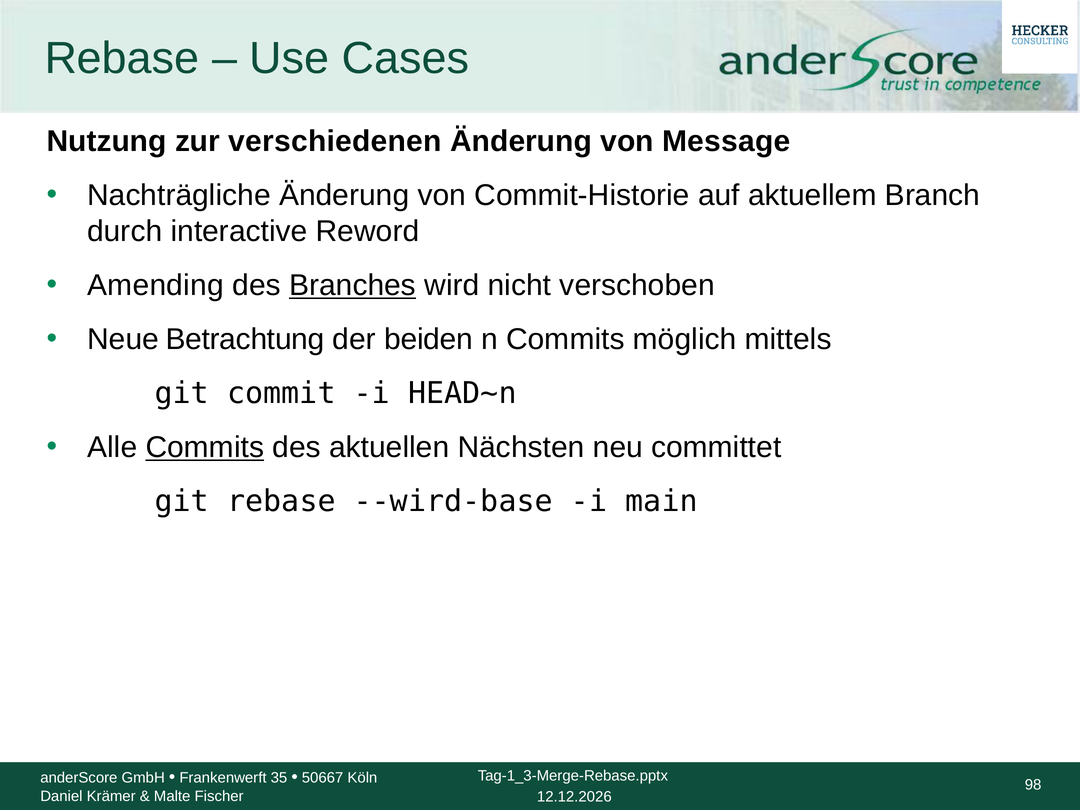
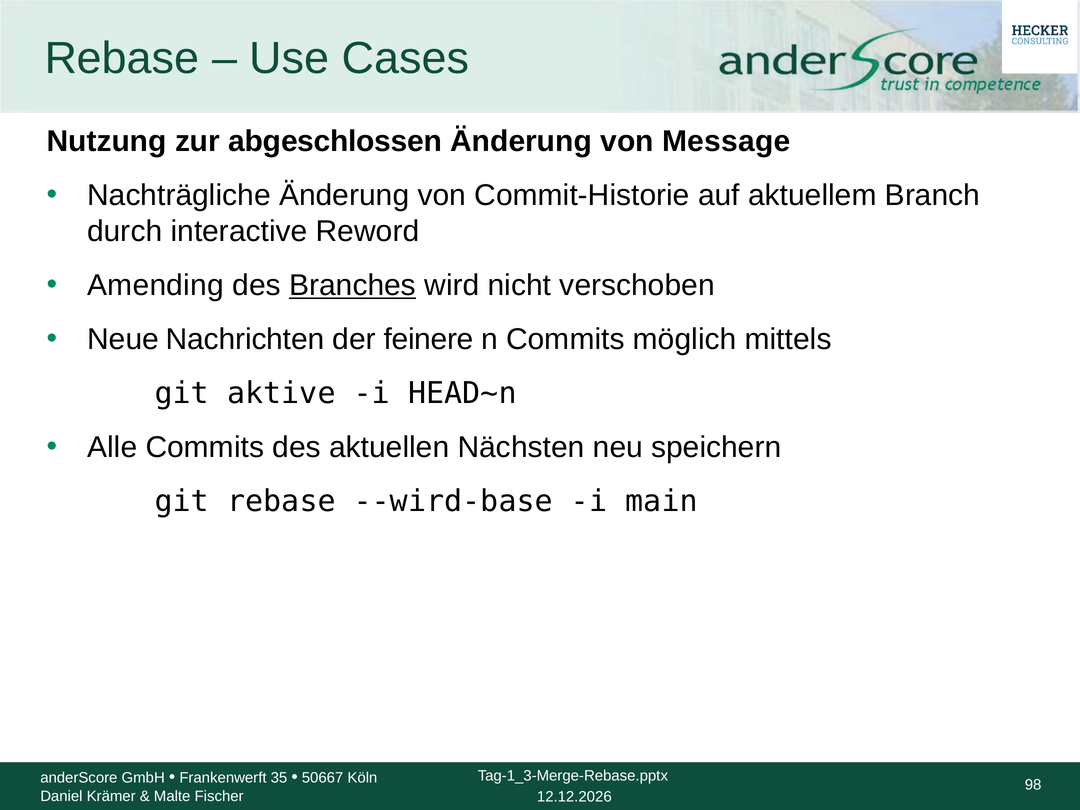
verschiedenen: verschiedenen -> abgeschlossen (335, 141)
Betrachtung: Betrachtung -> Nachrichten (245, 339)
beiden: beiden -> feinere (429, 339)
commit: commit -> aktive (281, 393)
Commits underline: present -> none (205, 447)
committet: committet -> speichern (716, 447)
